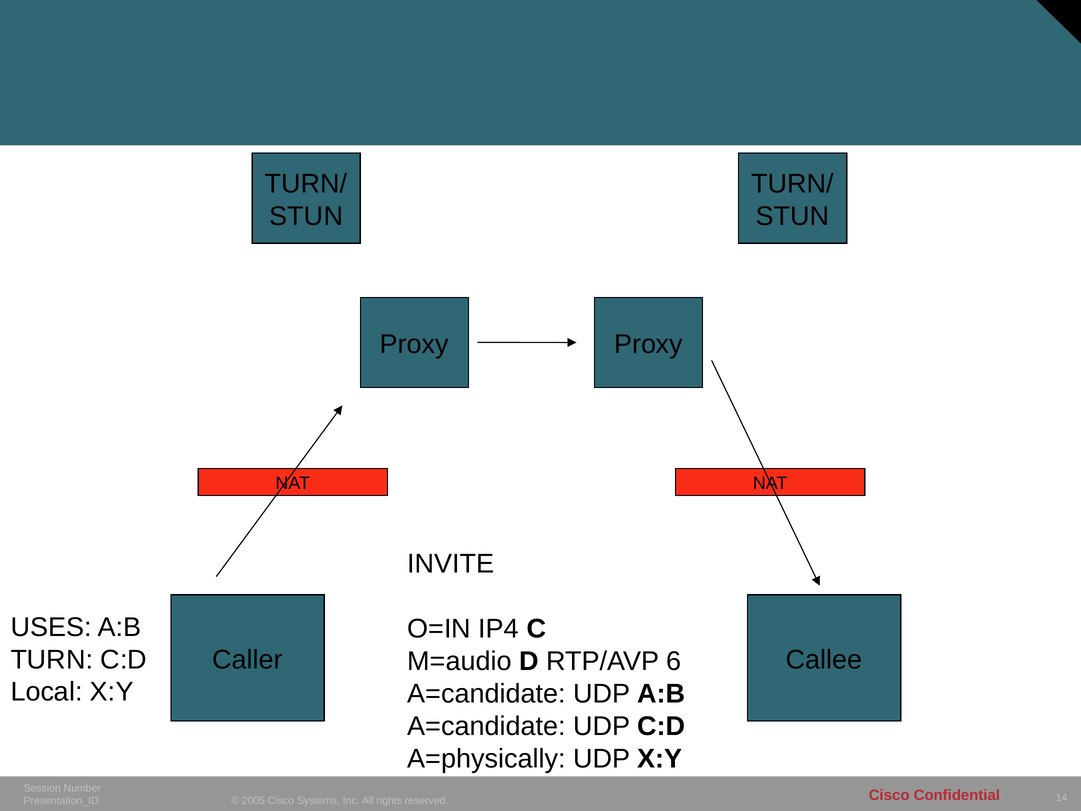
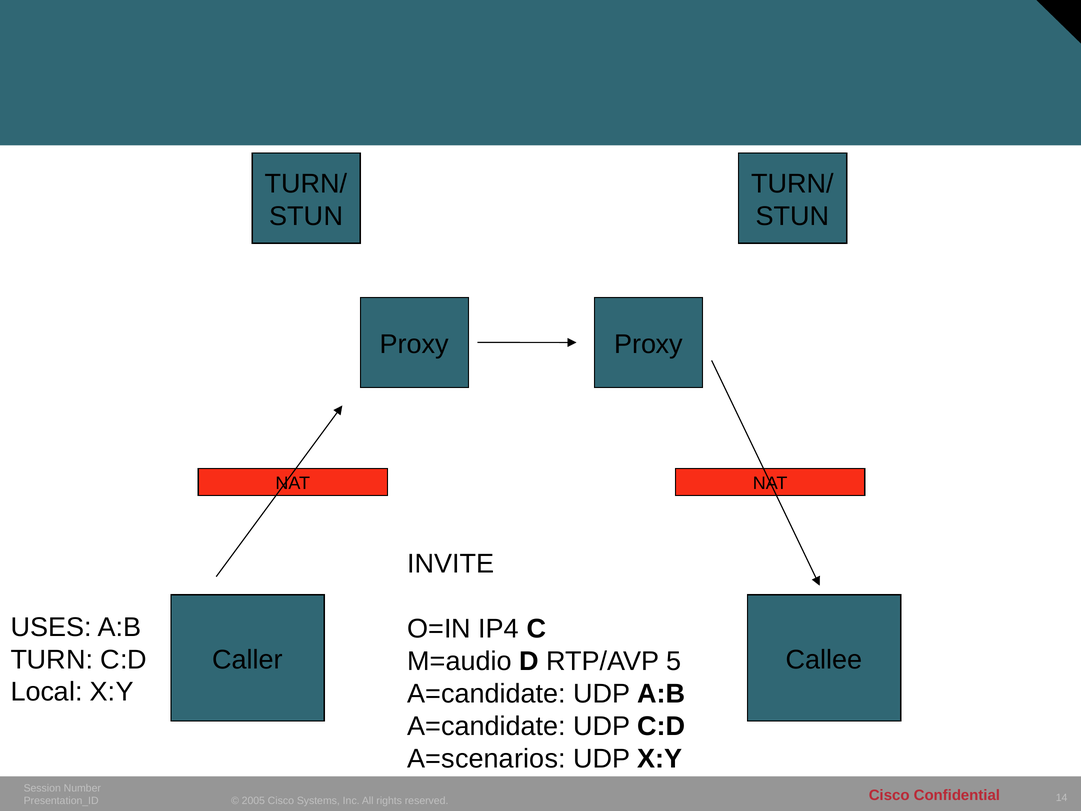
6: 6 -> 5 (674, 661)
A=physically: A=physically -> A=scenarios (487, 758)
